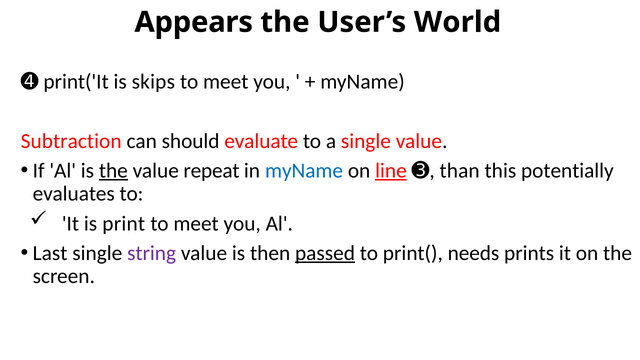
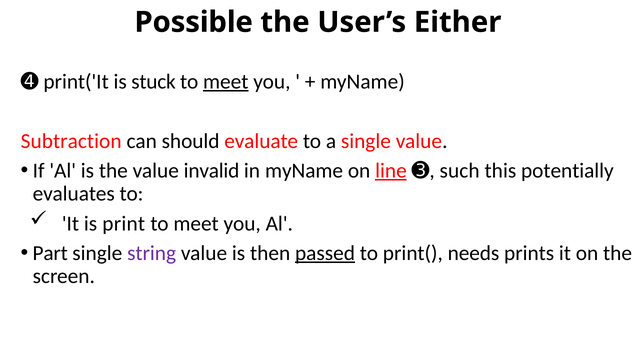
Appears: Appears -> Possible (194, 22)
World: World -> Either (458, 22)
skips: skips -> stuck (154, 82)
meet underline: none -> present (226, 82)
the underline: present -> none (113, 171)
repeat: repeat -> invalid (212, 171)
myName colour: blue -> black (304, 171)
than: than -> such (460, 171)
Last: Last -> Part (50, 253)
